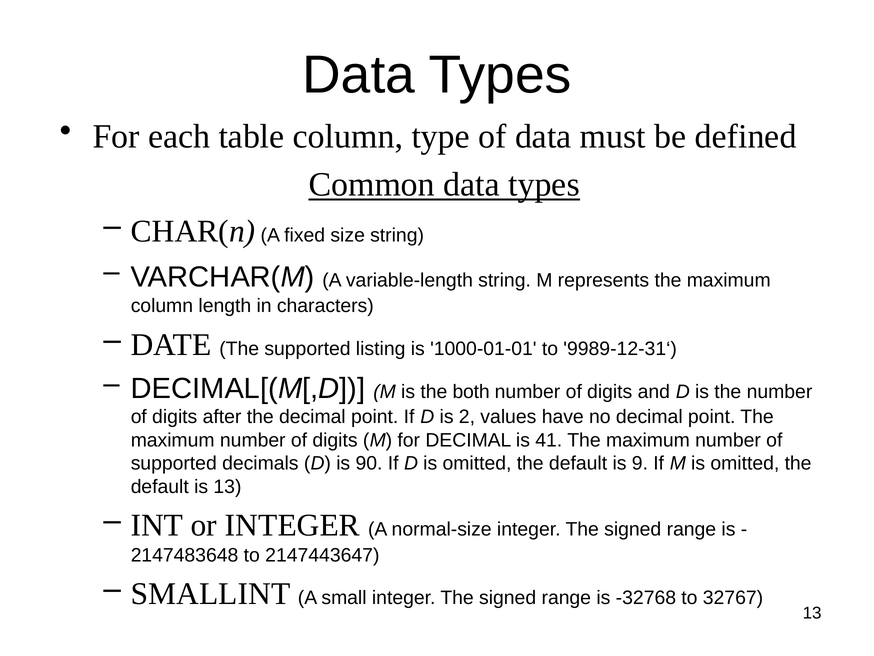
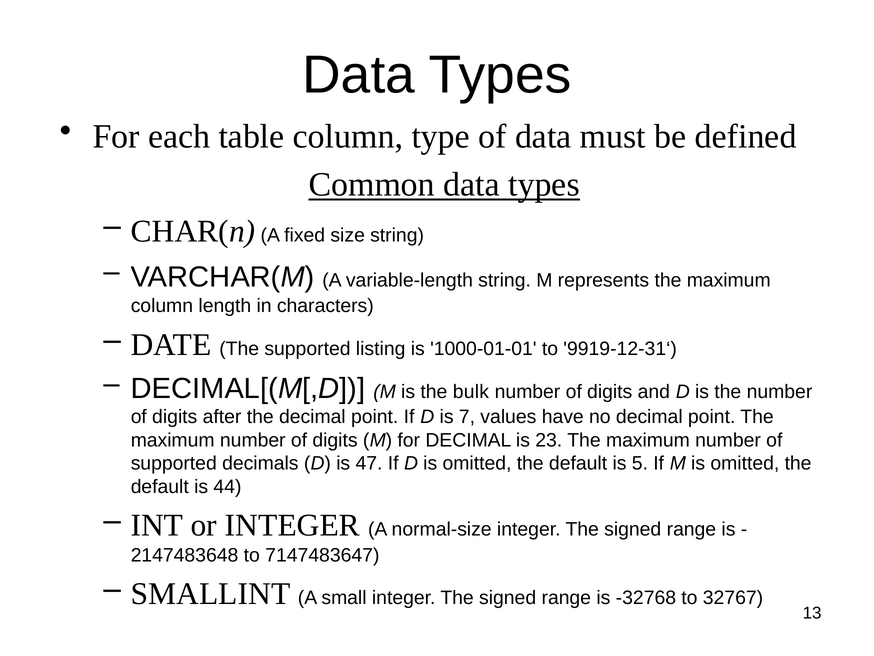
9989-12-31‘: 9989-12-31‘ -> 9919-12-31‘ (620, 349)
both: both -> bulk (471, 391)
2: 2 -> 7 (467, 417)
41: 41 -> 23 (549, 440)
90: 90 -> 47 (369, 463)
9: 9 -> 5 (640, 463)
is 13: 13 -> 44 (227, 486)
2147443647: 2147443647 -> 7147483647 (322, 555)
